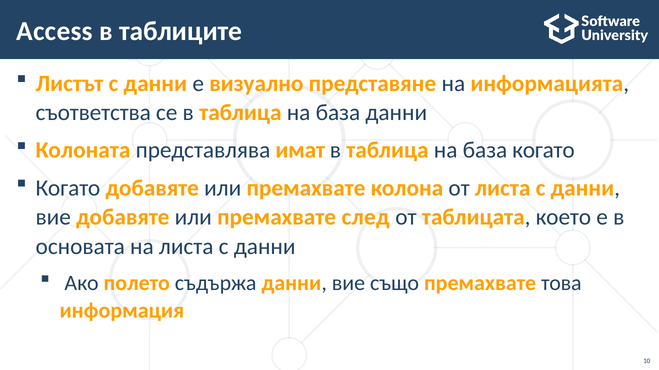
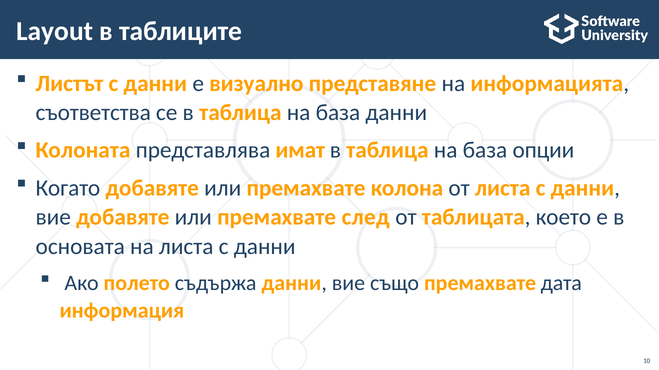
Access: Access -> Layout (55, 31)
база когато: когато -> опции (543, 151)
това: това -> дата (561, 284)
